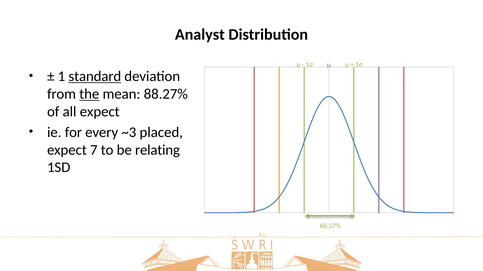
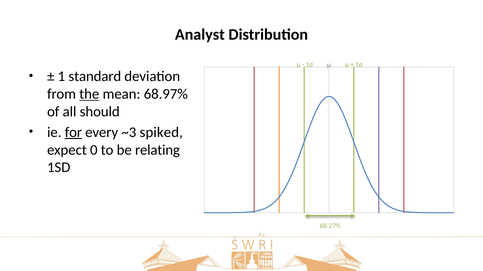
standard underline: present -> none (95, 77)
88.27%: 88.27% -> 68.97% (166, 94)
all expect: expect -> should (100, 112)
for underline: none -> present (73, 133)
placed: placed -> spiked (161, 133)
7: 7 -> 0 (94, 150)
